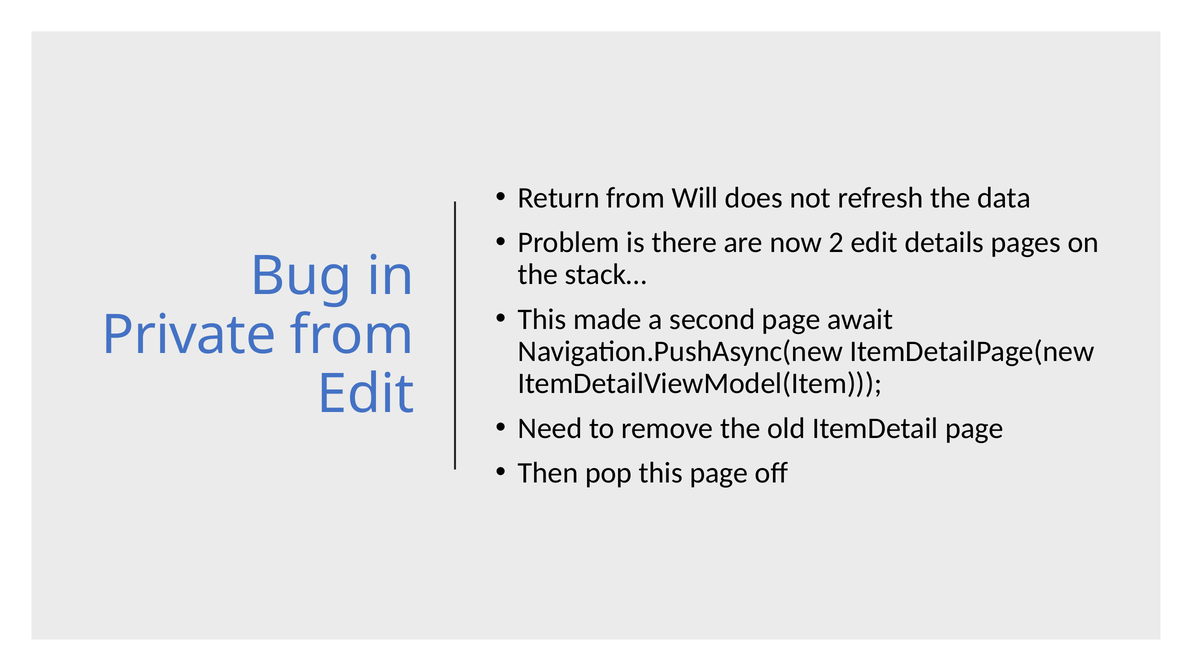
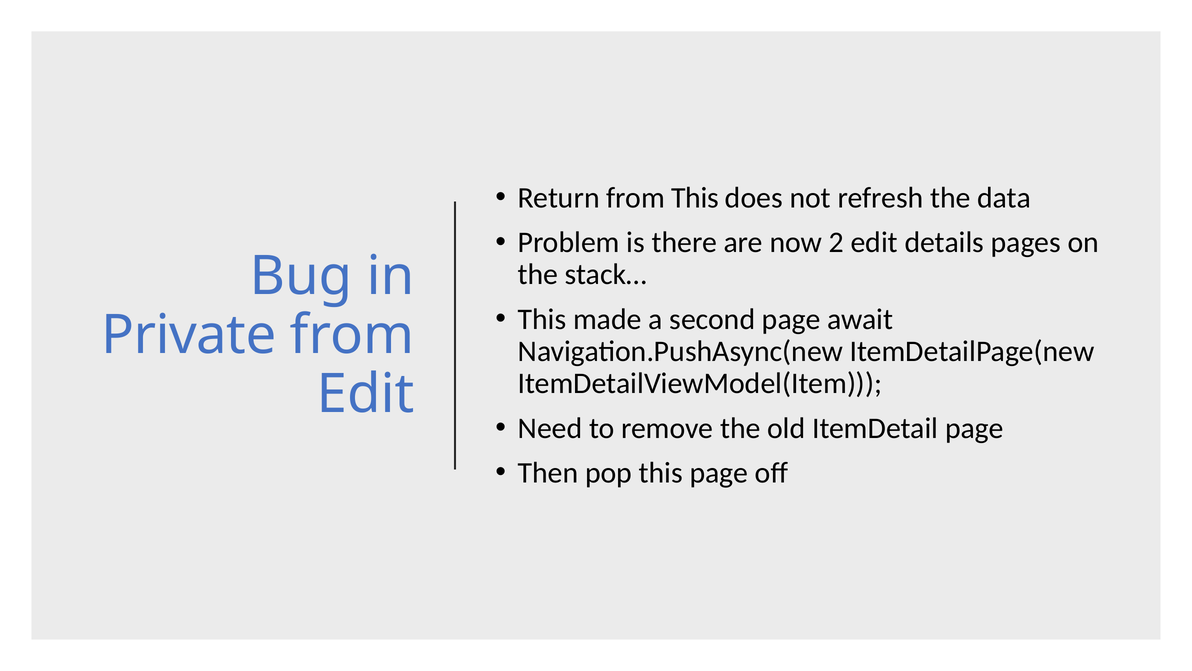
from Will: Will -> This (695, 198)
